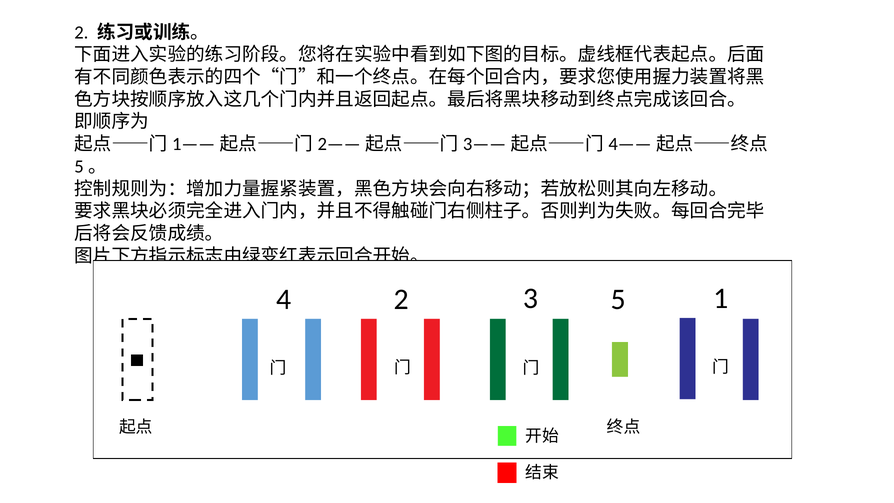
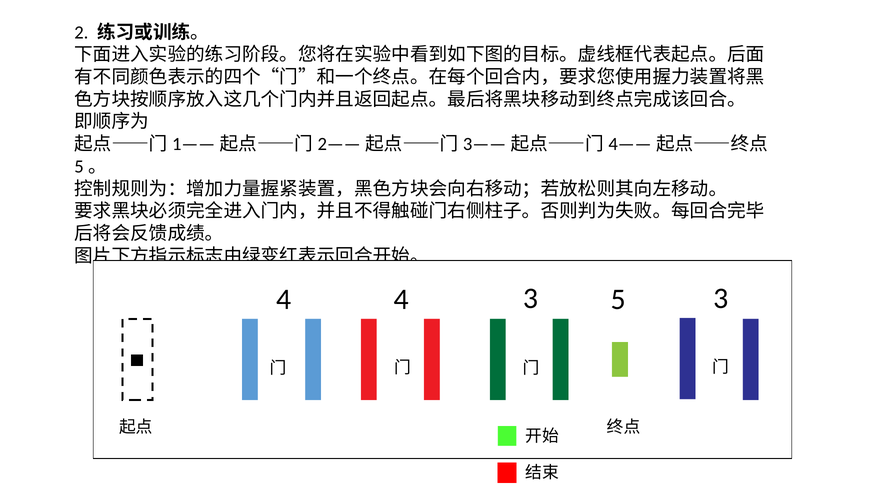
4 2: 2 -> 4 (401, 299)
3 1: 1 -> 3 (721, 298)
